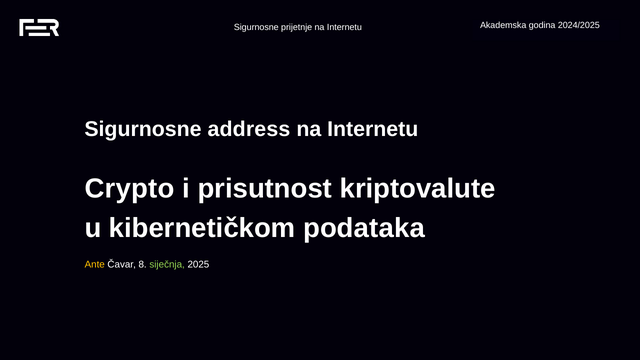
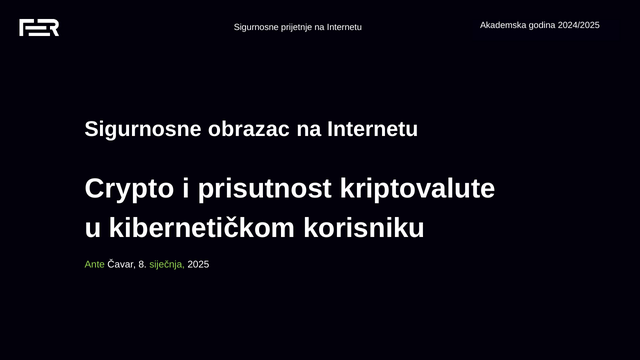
address: address -> obrazac (249, 129)
podataka: podataka -> korisniku (364, 228)
Ante colour: yellow -> light green (95, 264)
